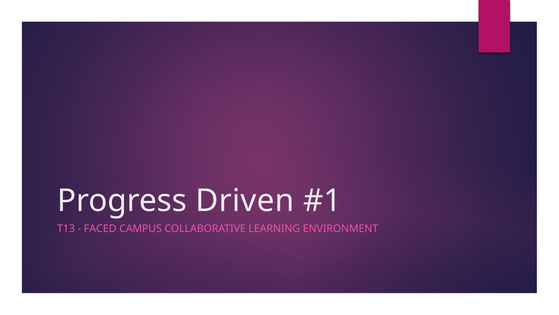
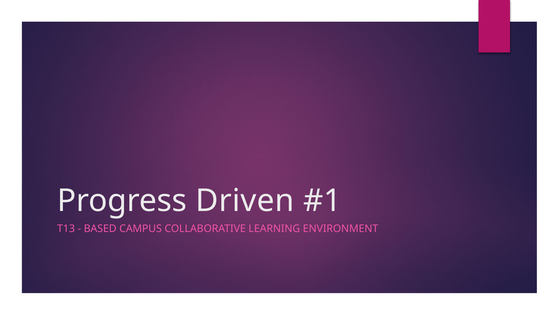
FACED: FACED -> BASED (100, 228)
